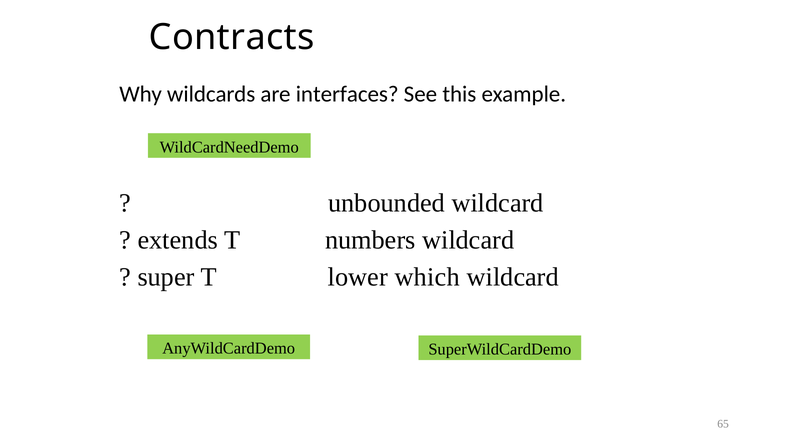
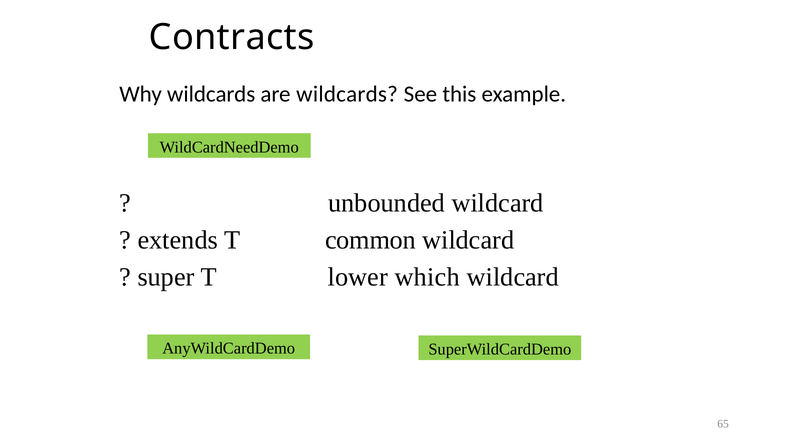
are interfaces: interfaces -> wildcards (347, 94)
numbers: numbers -> common (370, 240)
